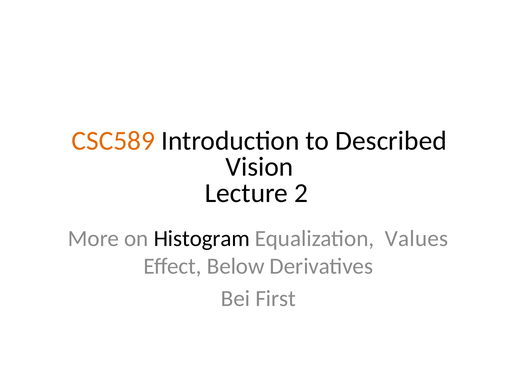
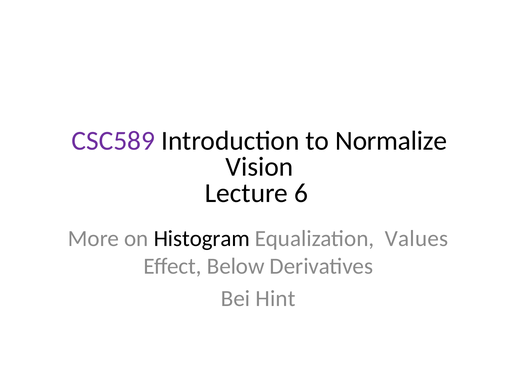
CSC589 colour: orange -> purple (113, 141)
Described: Described -> Normalize (391, 141)
2: 2 -> 6 (301, 193)
First: First -> Hint (276, 299)
